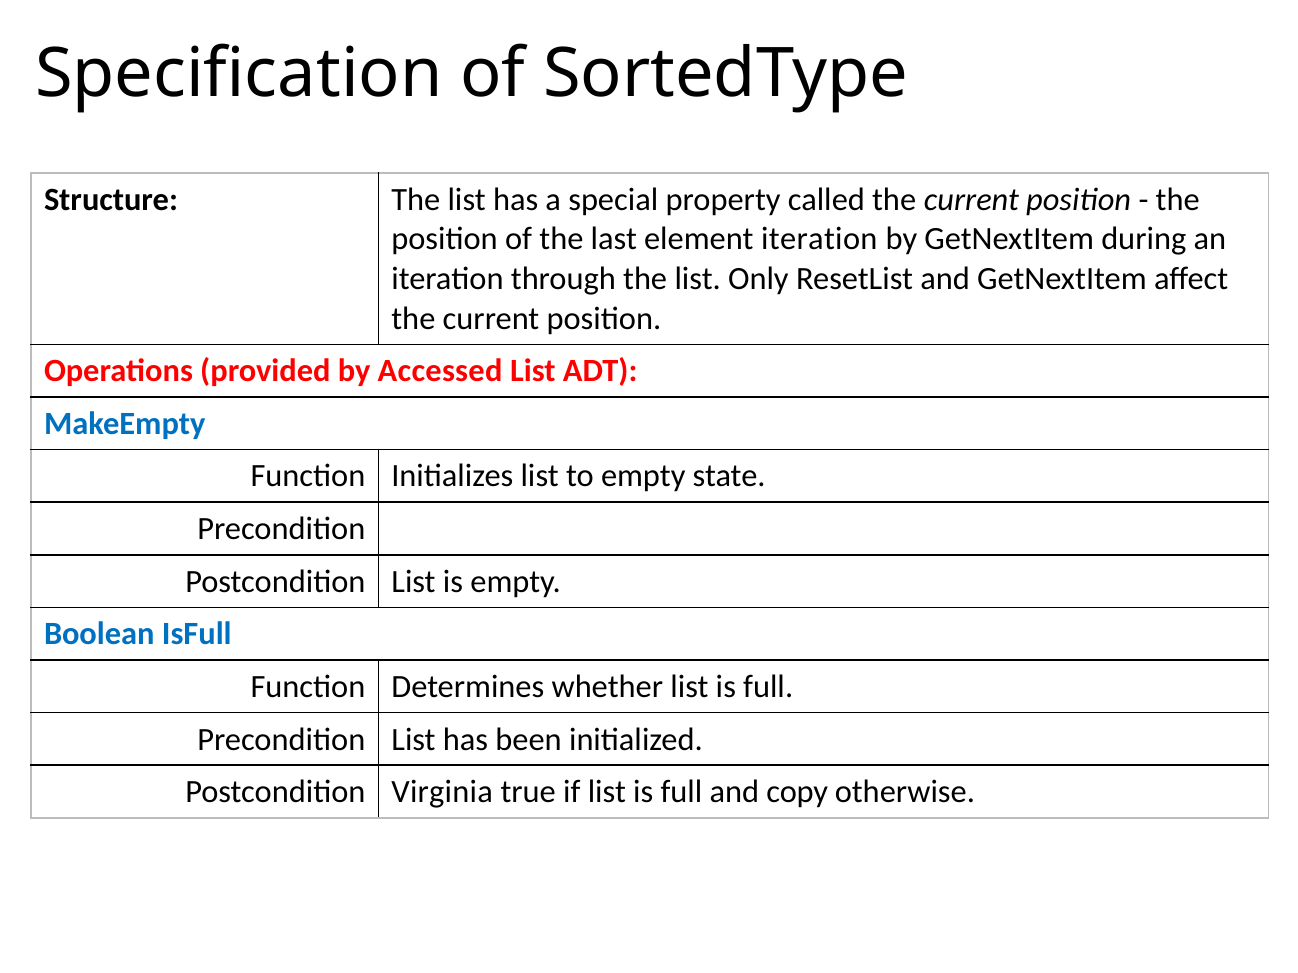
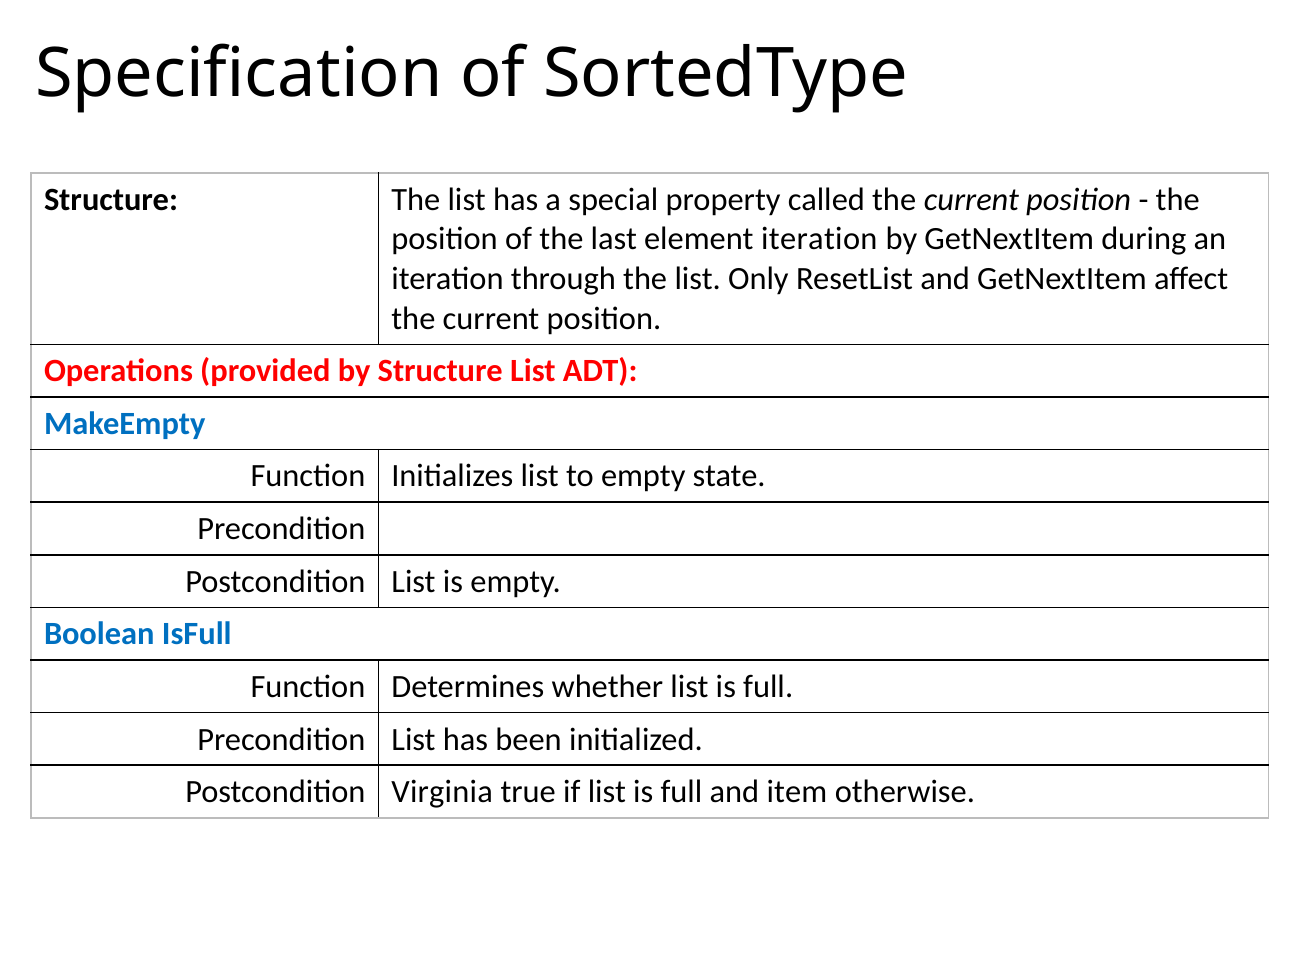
by Accessed: Accessed -> Structure (440, 371)
copy: copy -> item (797, 792)
